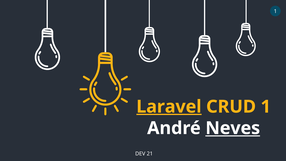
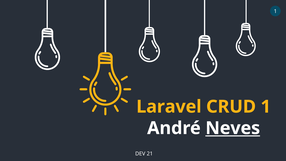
Laravel underline: present -> none (169, 107)
